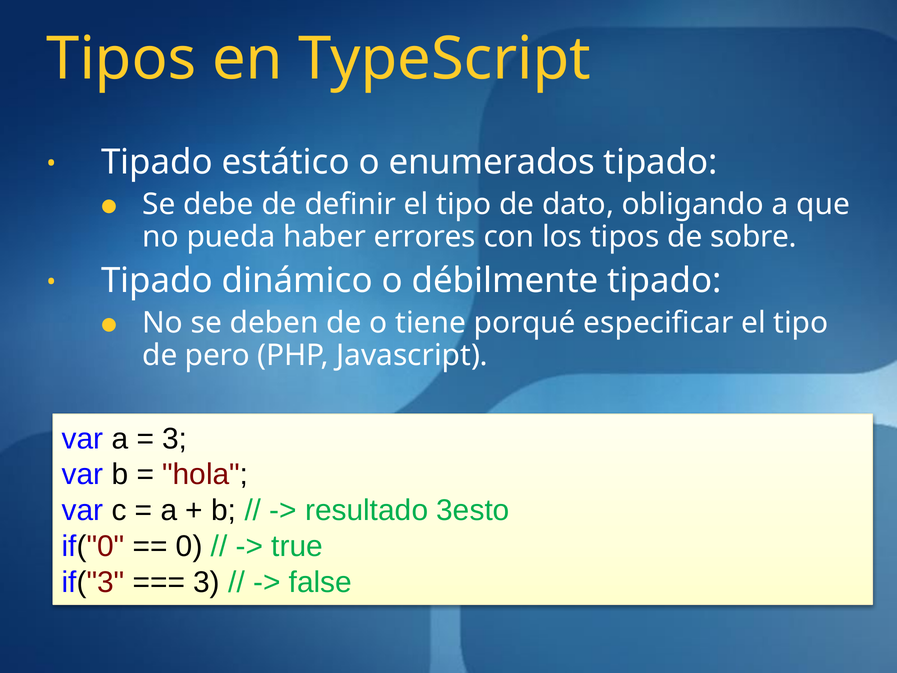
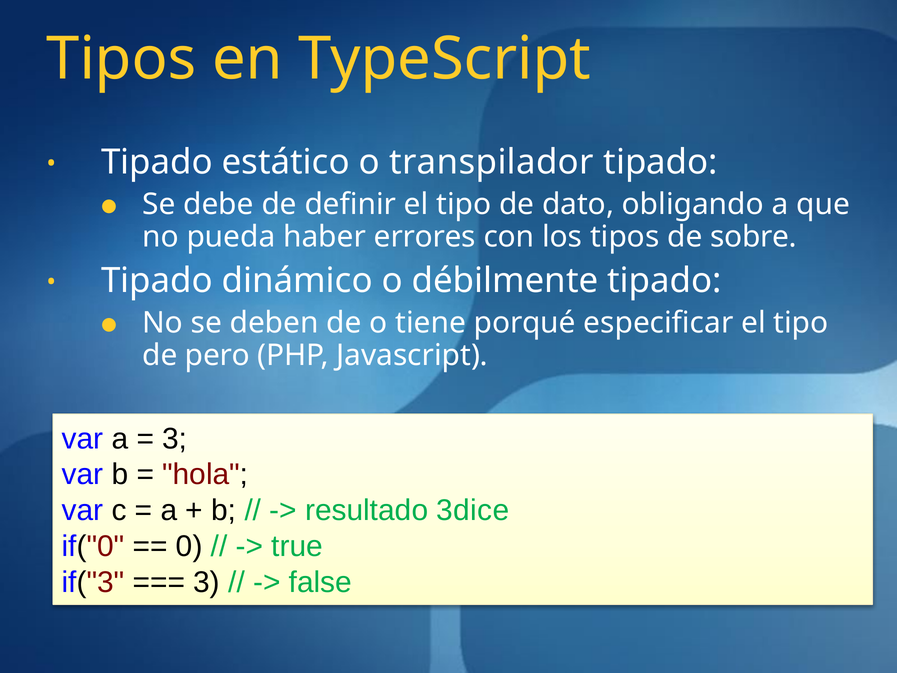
enumerados: enumerados -> transpilador (491, 162)
3esto: 3esto -> 3dice (473, 510)
